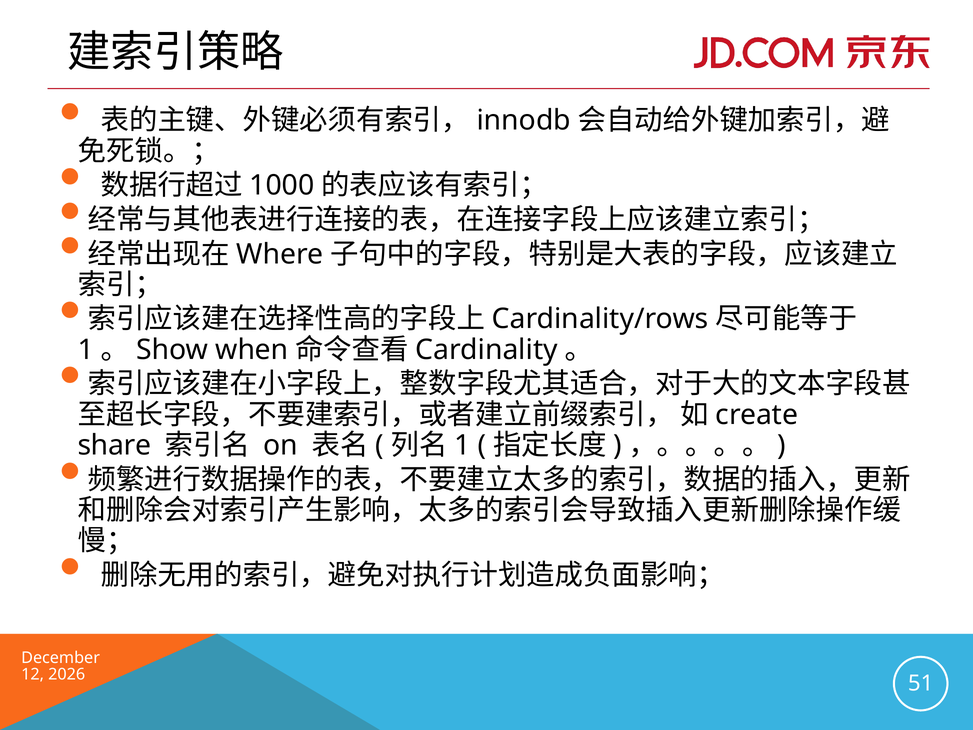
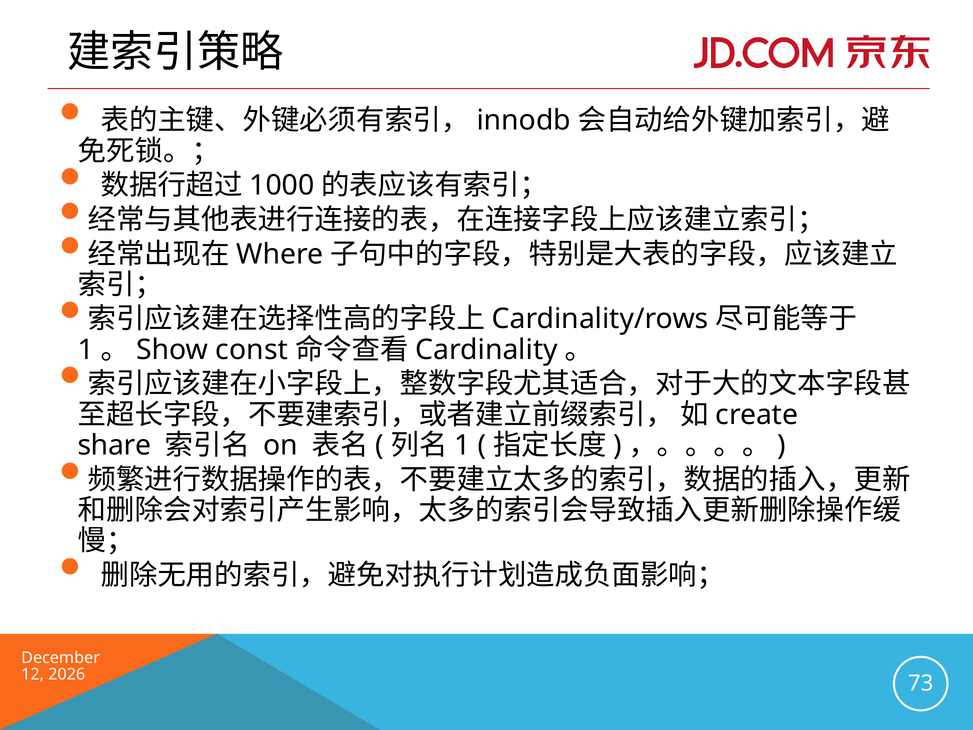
when: when -> const (252, 350)
51: 51 -> 73 (921, 683)
